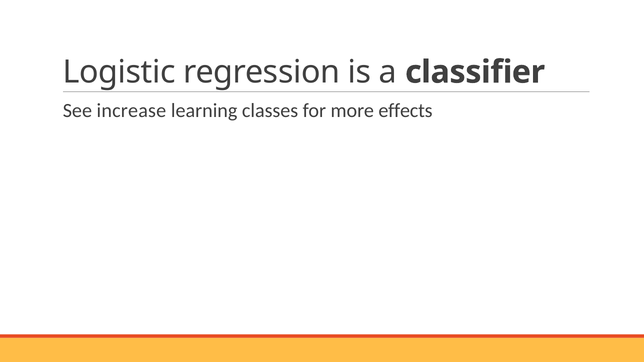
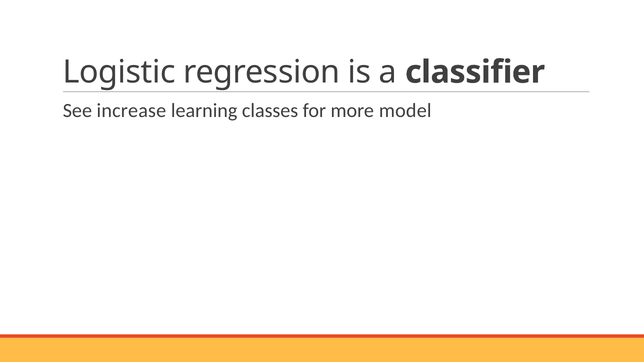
effects: effects -> model (405, 111)
